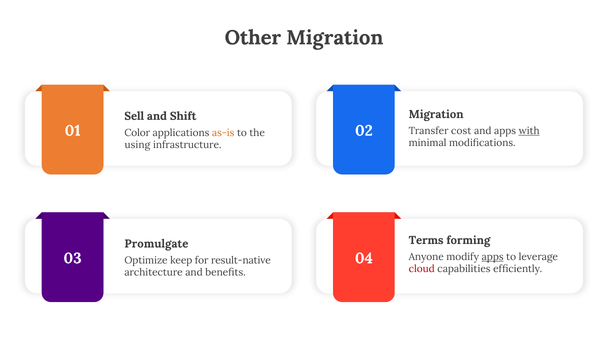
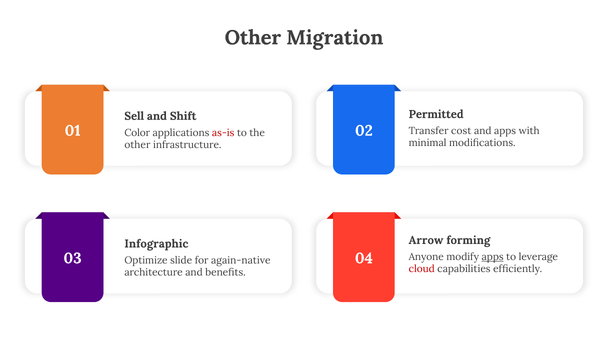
Migration: Migration -> Permitted (436, 114)
with underline: present -> none (529, 131)
as-is colour: orange -> red (223, 133)
using: using -> other (137, 145)
Terms: Terms -> Arrow (426, 240)
Promulgate: Promulgate -> Infographic (156, 244)
keep: keep -> slide (181, 260)
result-native: result-native -> again-native (241, 260)
